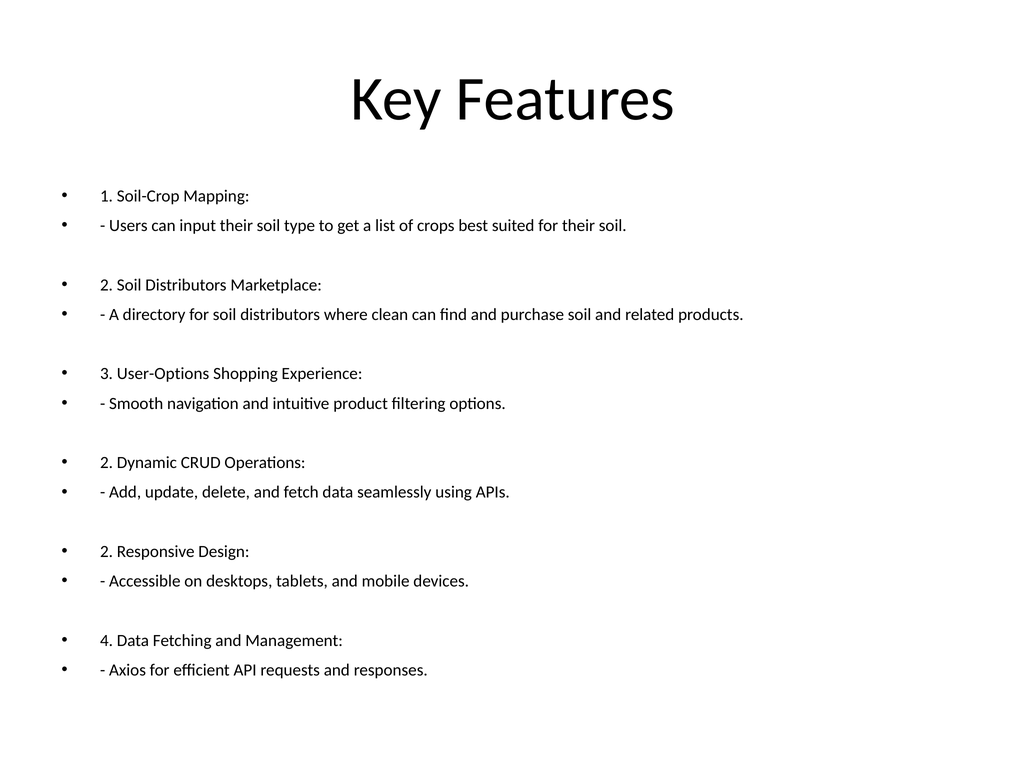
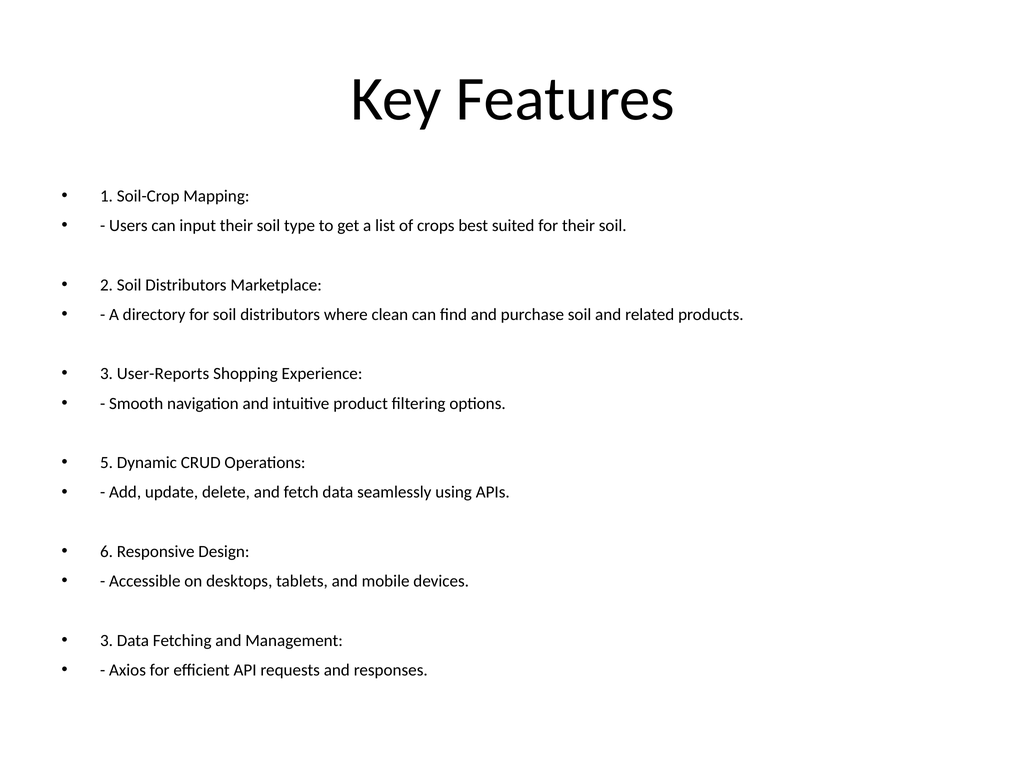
User-Options: User-Options -> User-Reports (163, 374)
2: 2 -> 5 (107, 463)
2: 2 -> 6 (107, 552)
4: 4 -> 3 (107, 641)
